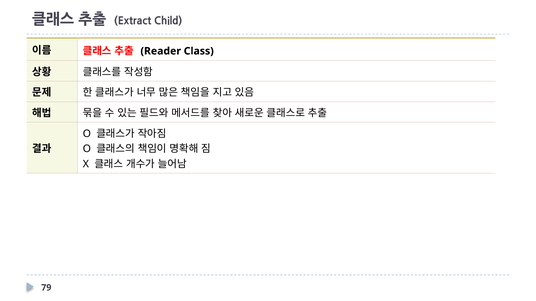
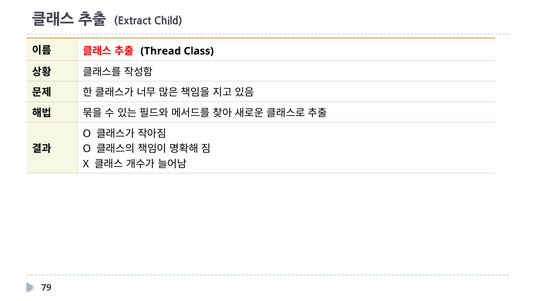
Reader: Reader -> Thread (161, 51)
